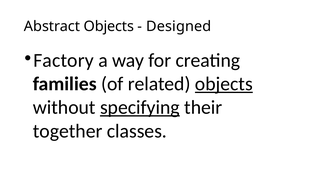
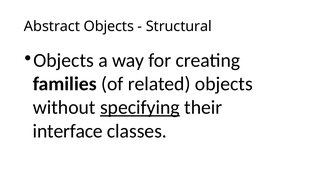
Designed: Designed -> Structural (179, 26)
Factory: Factory -> Objects (64, 60)
objects underline: present -> none (224, 84)
together: together -> interface (68, 131)
